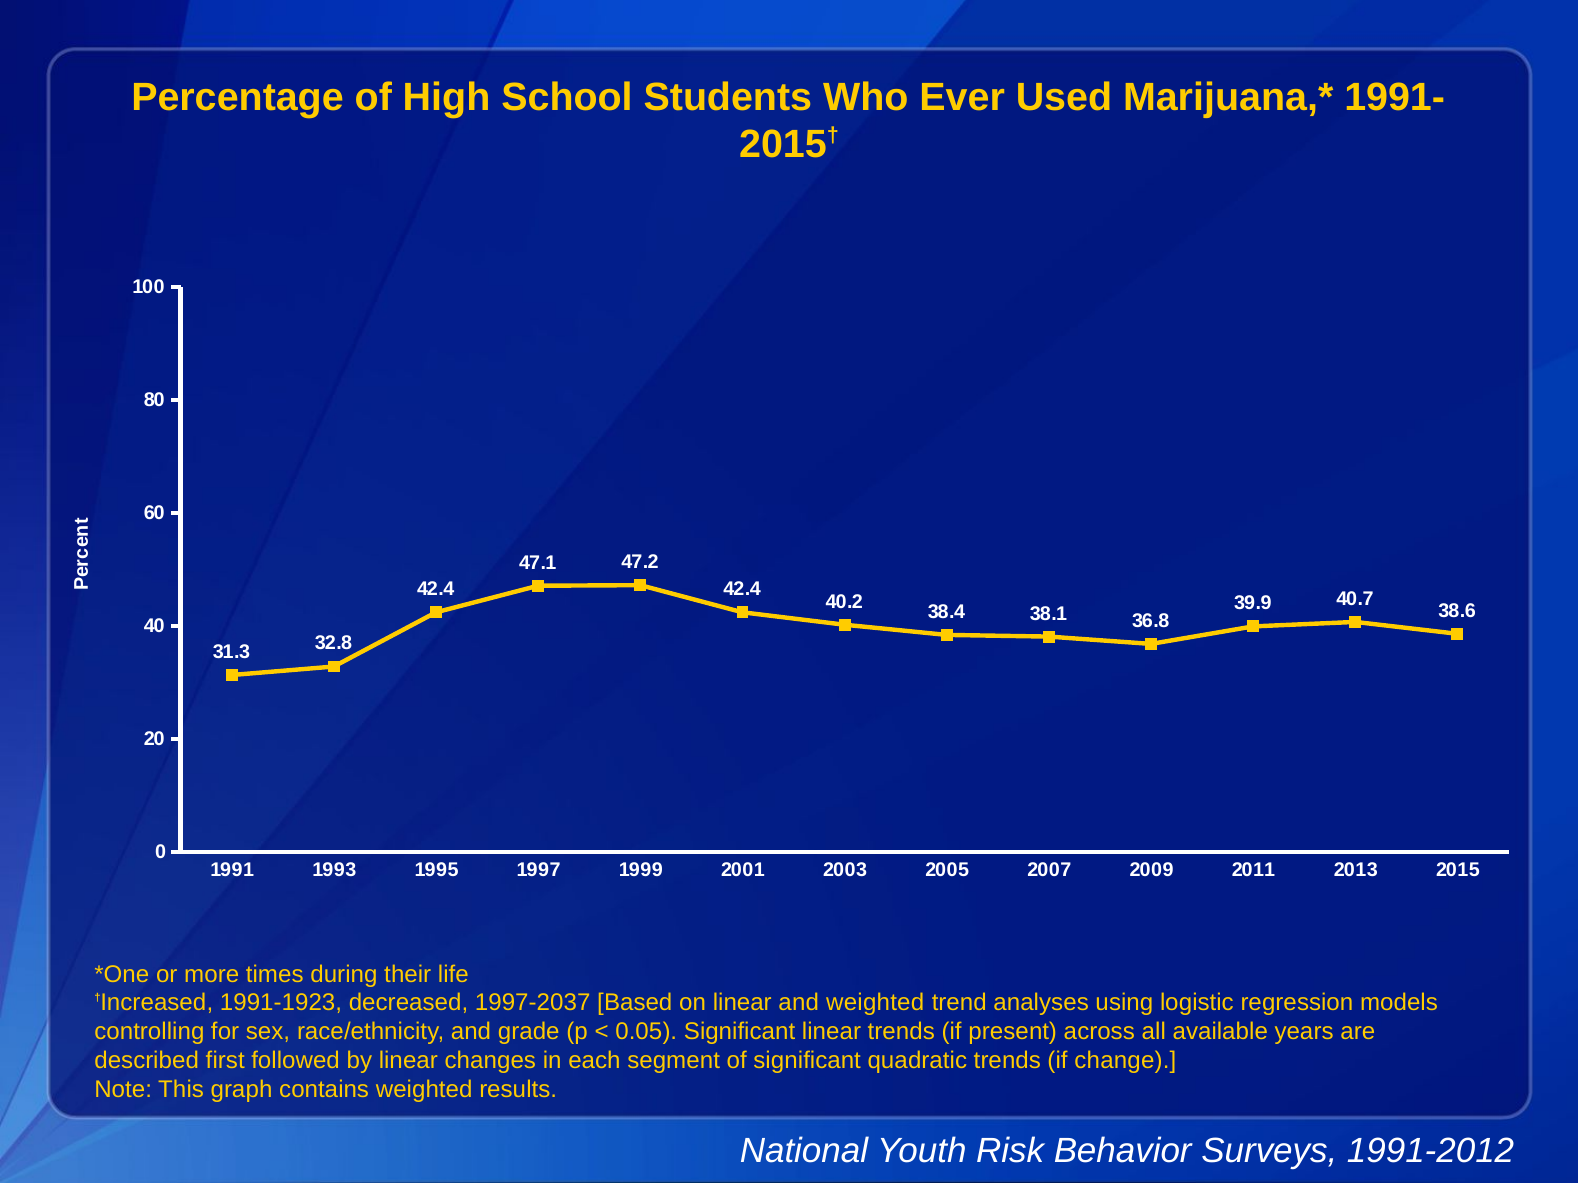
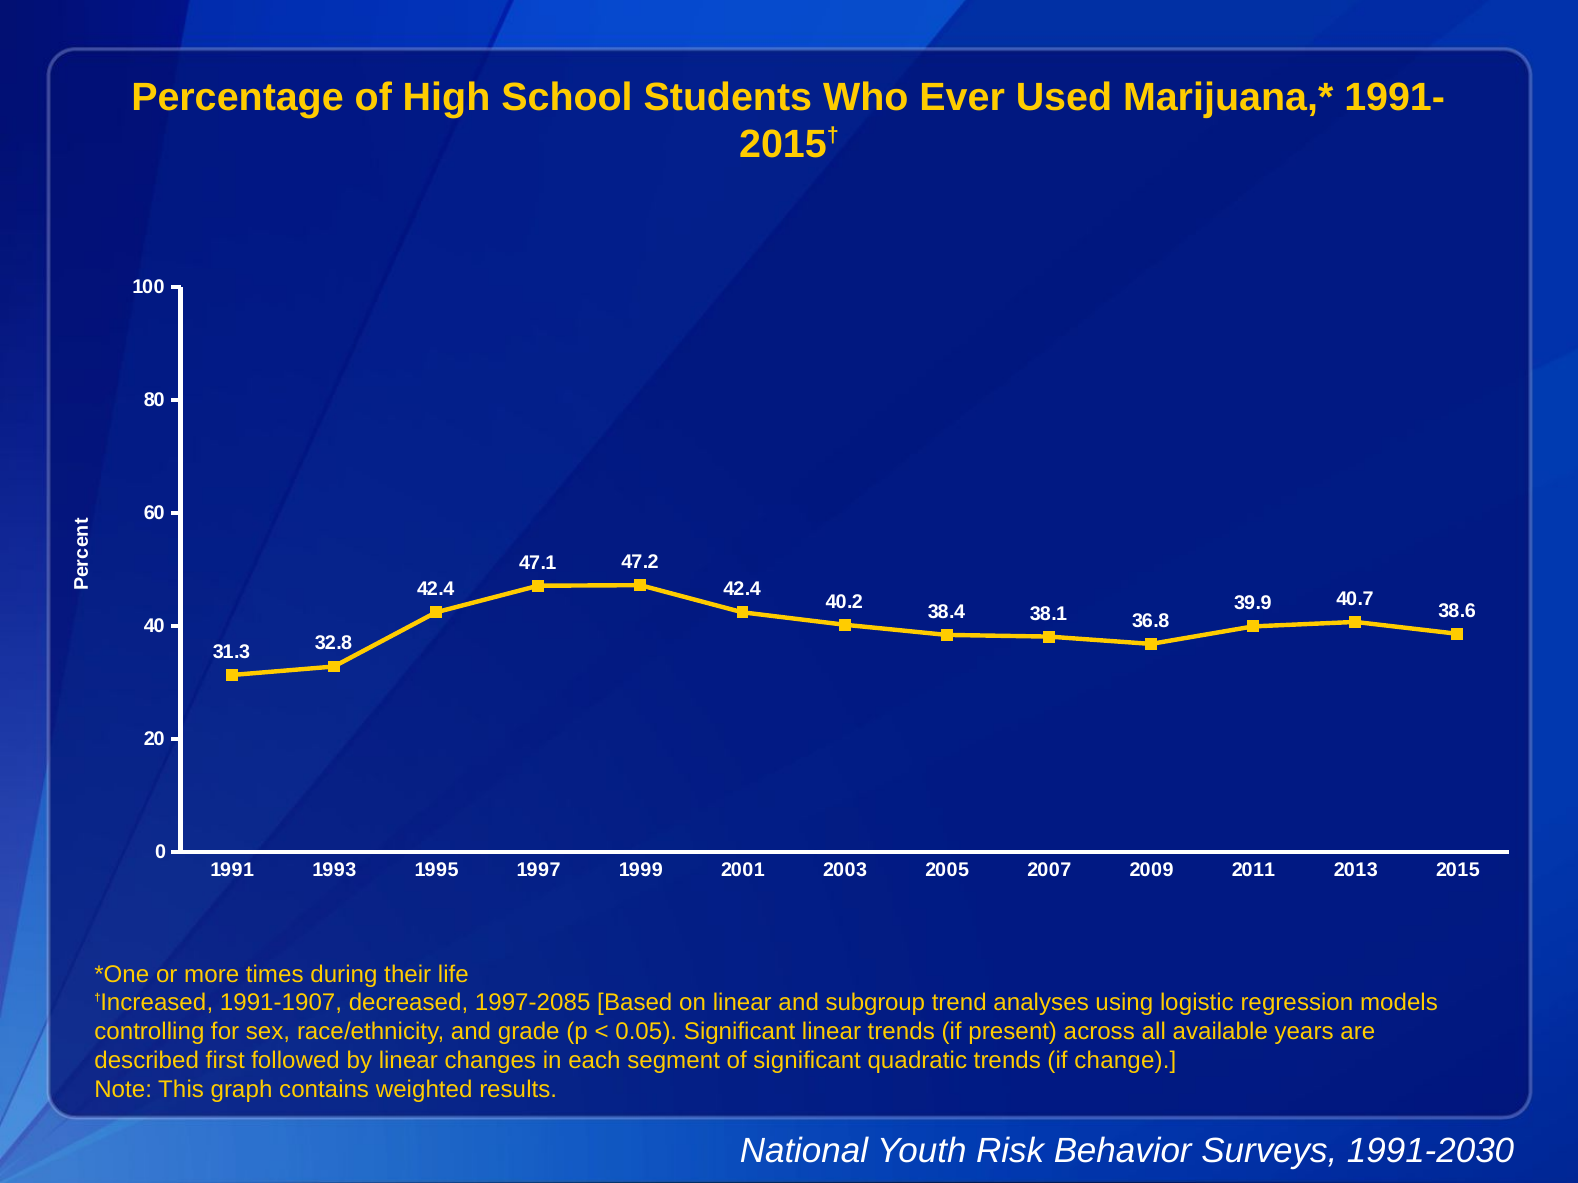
1991-1923: 1991-1923 -> 1991-1907 (281, 1003)
1997-2037: 1997-2037 -> 1997-2085 (533, 1003)
and weighted: weighted -> subgroup (875, 1003)
1991-2012: 1991-2012 -> 1991-2030 (1431, 1152)
